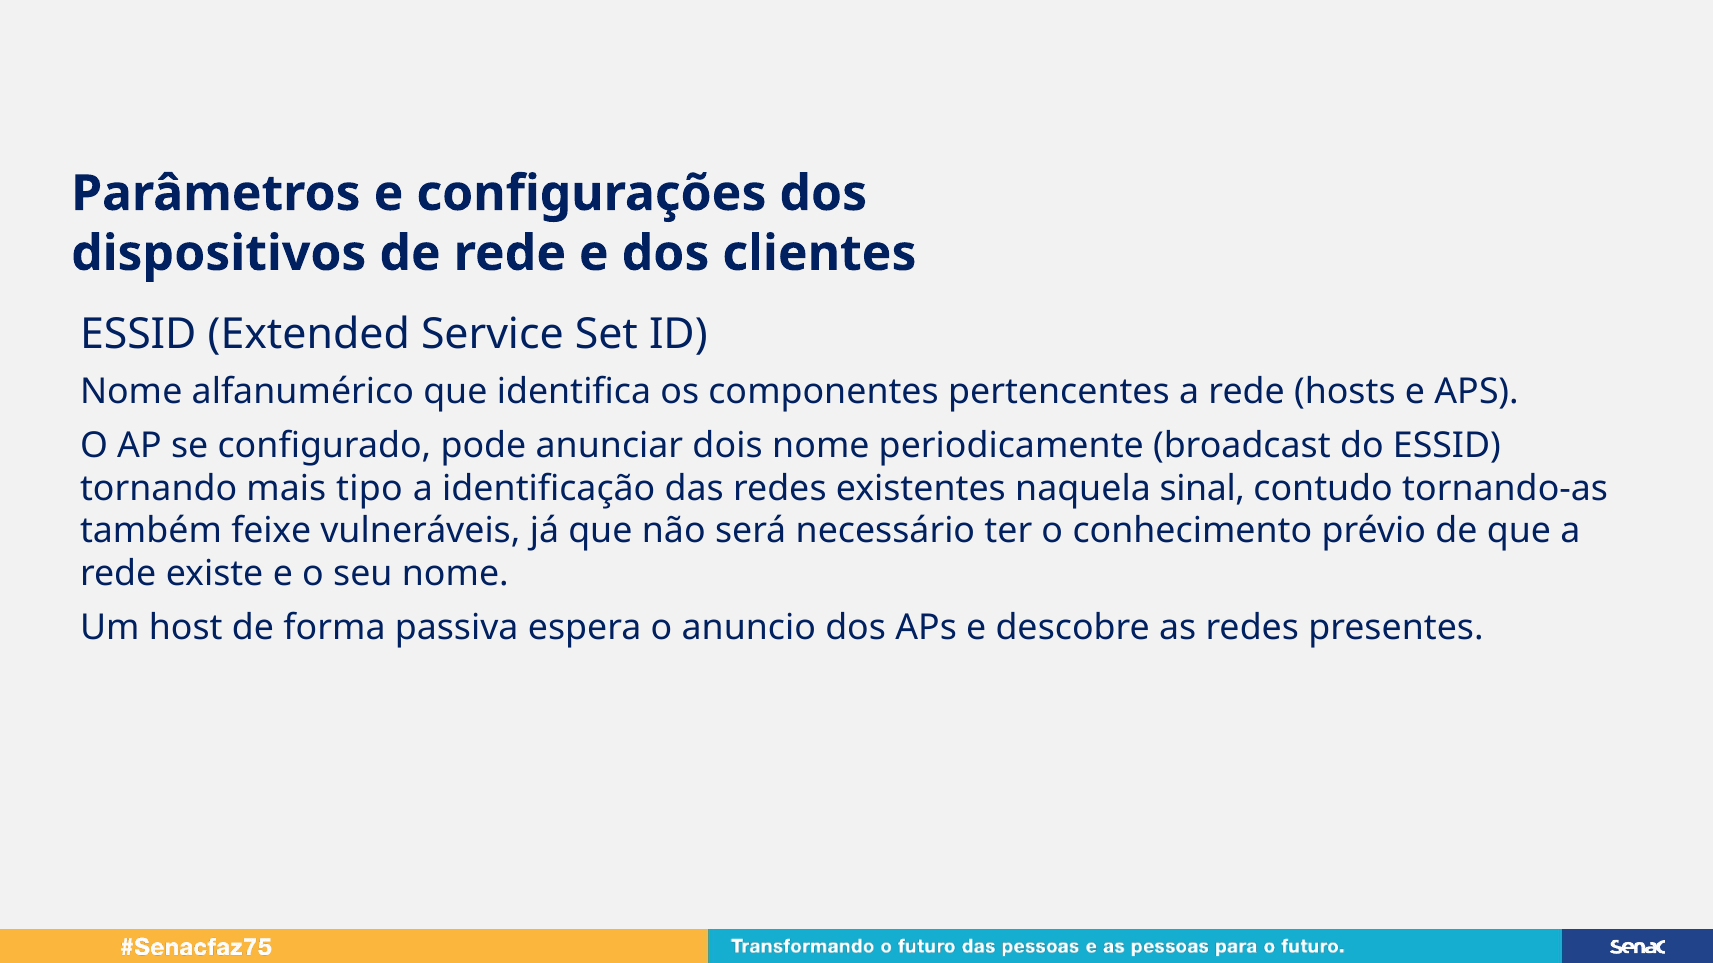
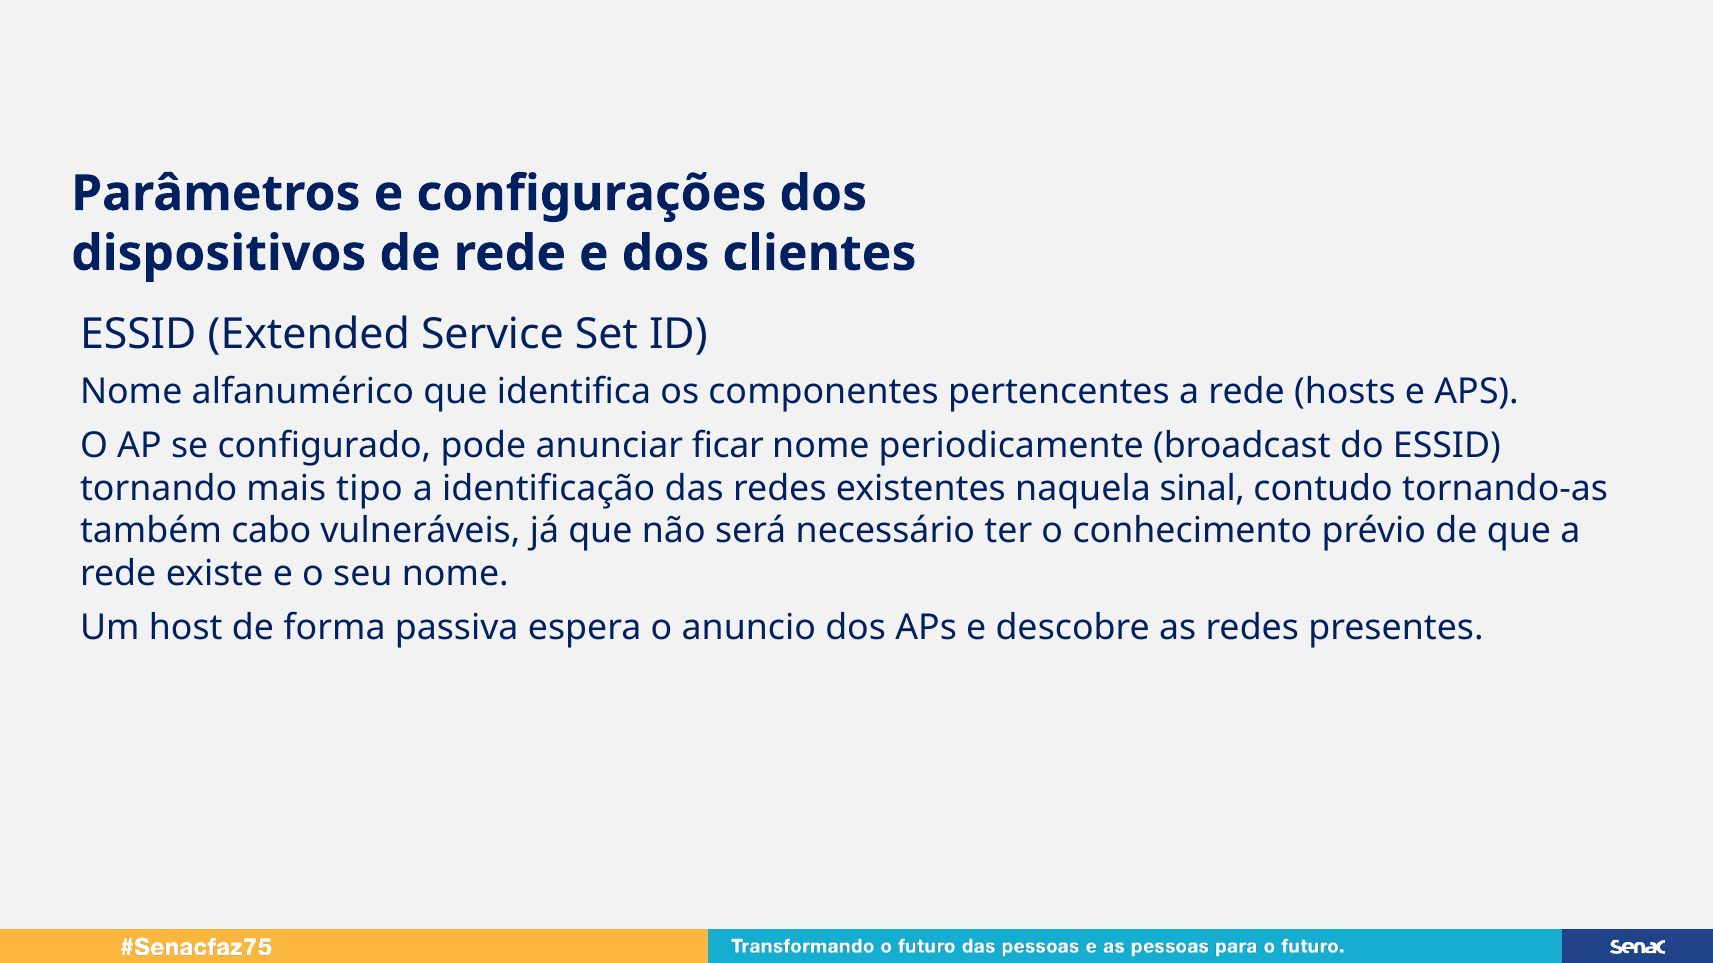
dois: dois -> ficar (728, 446)
feixe: feixe -> cabo (271, 531)
